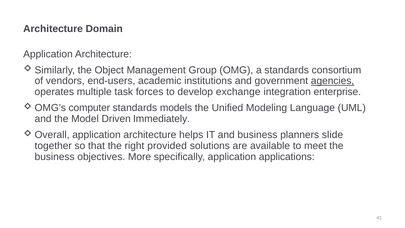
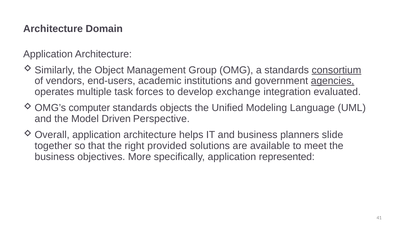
consortium underline: none -> present (336, 70)
enterprise: enterprise -> evaluated (337, 92)
models: models -> objects (176, 108)
Immediately: Immediately -> Perspective (161, 119)
applications: applications -> represented (287, 157)
